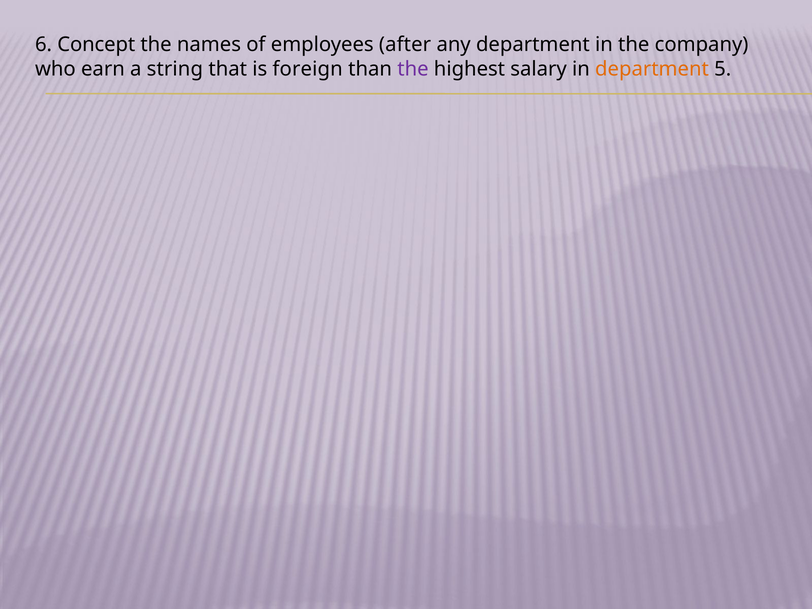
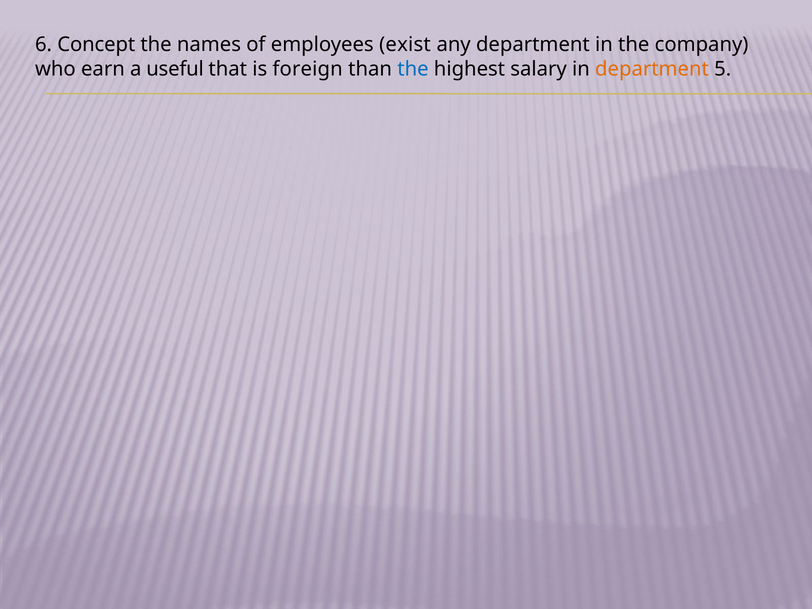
after: after -> exist (405, 45)
string: string -> useful (175, 69)
the colour: purple -> blue (413, 69)
